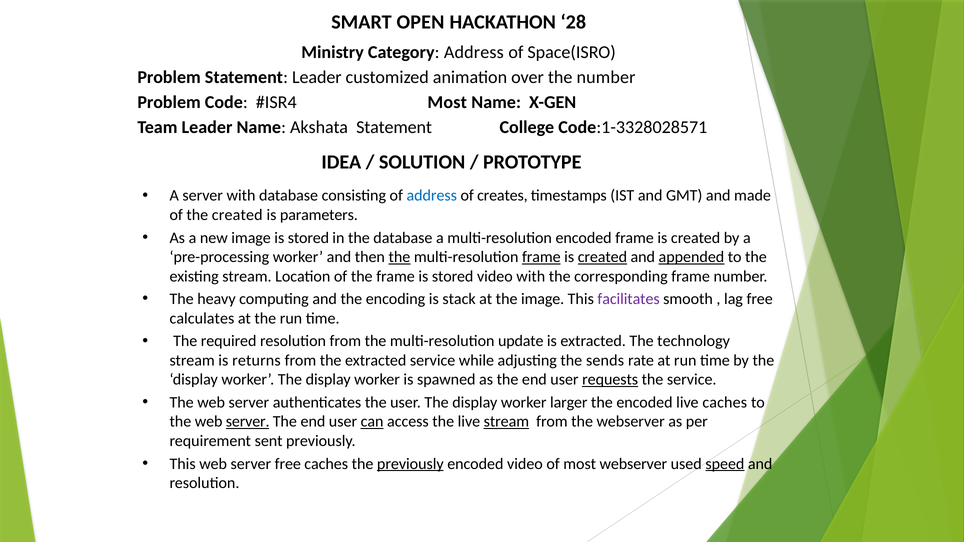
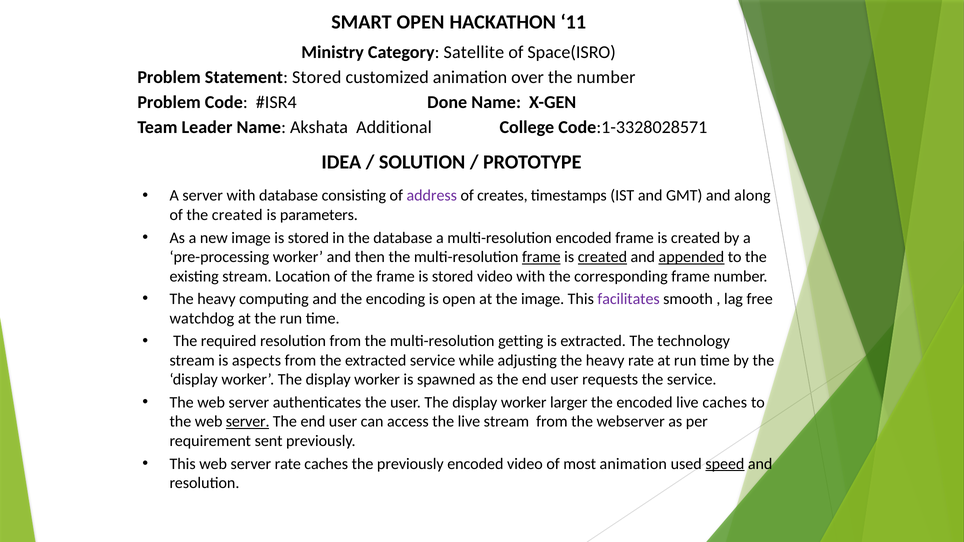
28: 28 -> 11 (573, 22)
Category Address: Address -> Satellite (474, 53)
Statement Leader: Leader -> Stored (317, 77)
Most: Most -> Done (447, 102)
Akshata Statement: Statement -> Additional (394, 127)
address colour: blue -> purple (432, 196)
made: made -> along (752, 196)
the underline: present -> none (399, 257)
is stack: stack -> open (459, 299)
calculates: calculates -> watchdog (202, 318)
update: update -> getting (521, 341)
returns: returns -> aspects (256, 361)
adjusting the sends: sends -> heavy (605, 361)
requests underline: present -> none (610, 380)
can underline: present -> none (372, 422)
stream underline: present -> none (506, 422)
server free: free -> rate (288, 464)
previously underline: present -> none (410, 464)
most webserver: webserver -> animation (633, 464)
